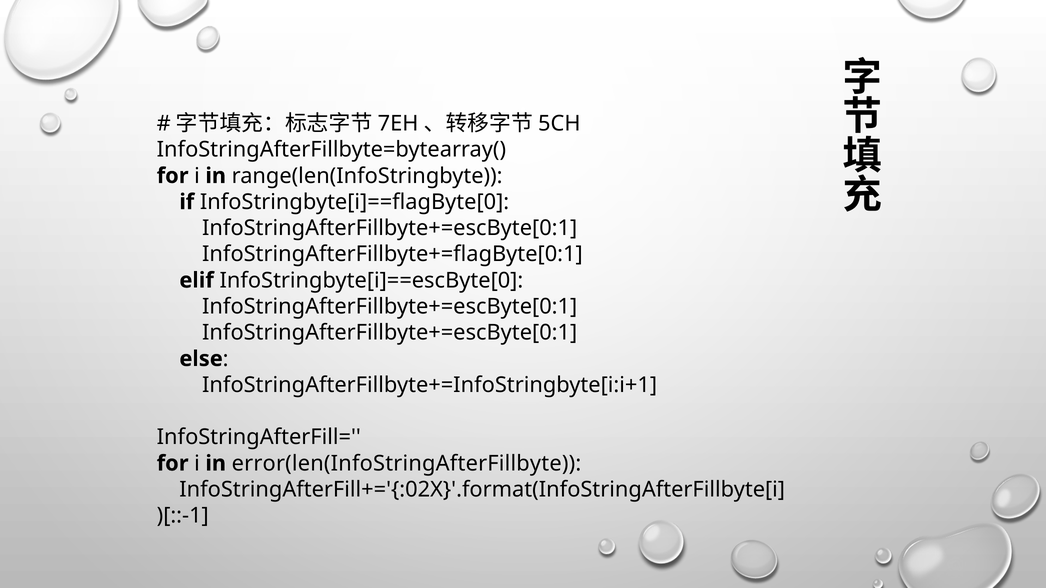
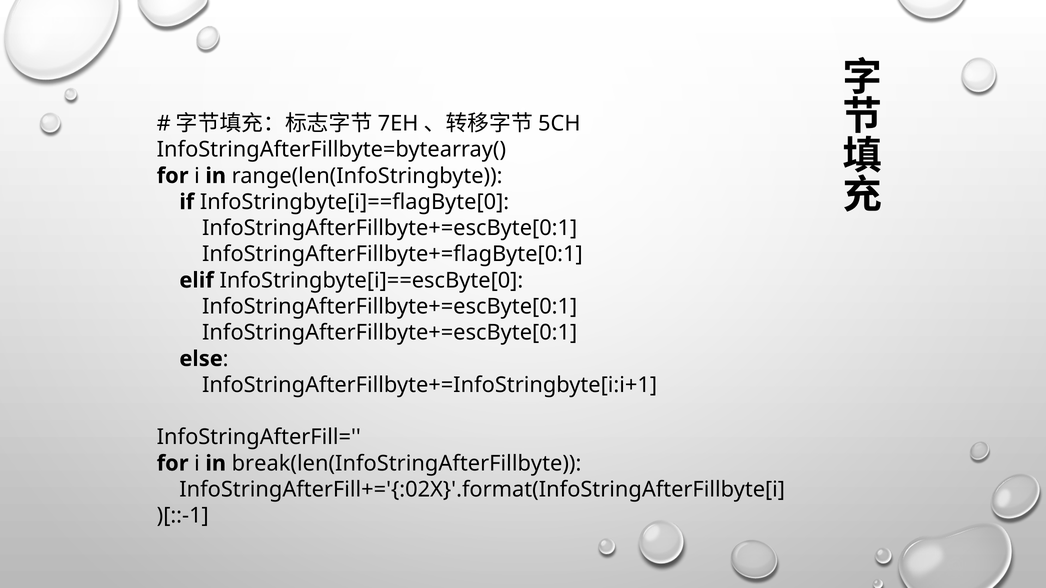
error(len(InfoStringAfterFillbyte: error(len(InfoStringAfterFillbyte -> break(len(InfoStringAfterFillbyte (407, 464)
